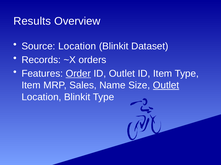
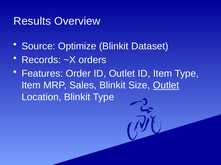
Source Location: Location -> Optimize (77, 46)
Order underline: present -> none (78, 74)
Sales Name: Name -> Blinkit (113, 86)
